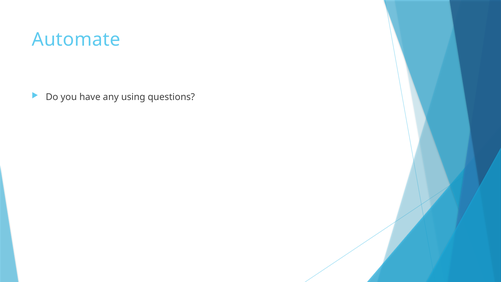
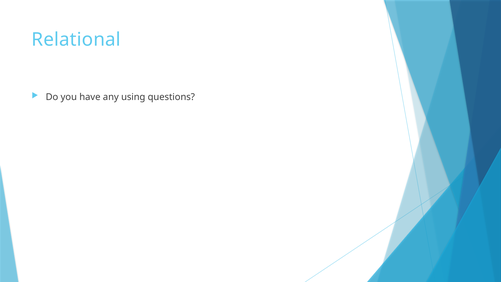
Automate: Automate -> Relational (76, 40)
